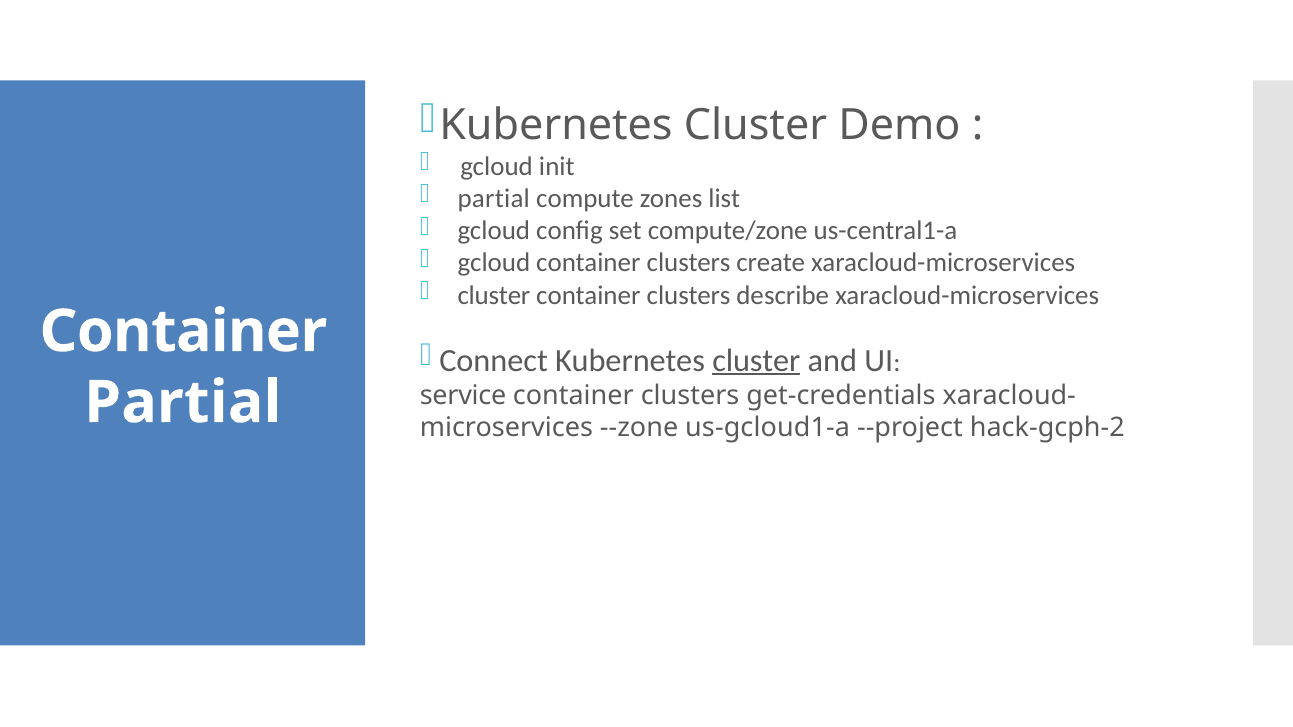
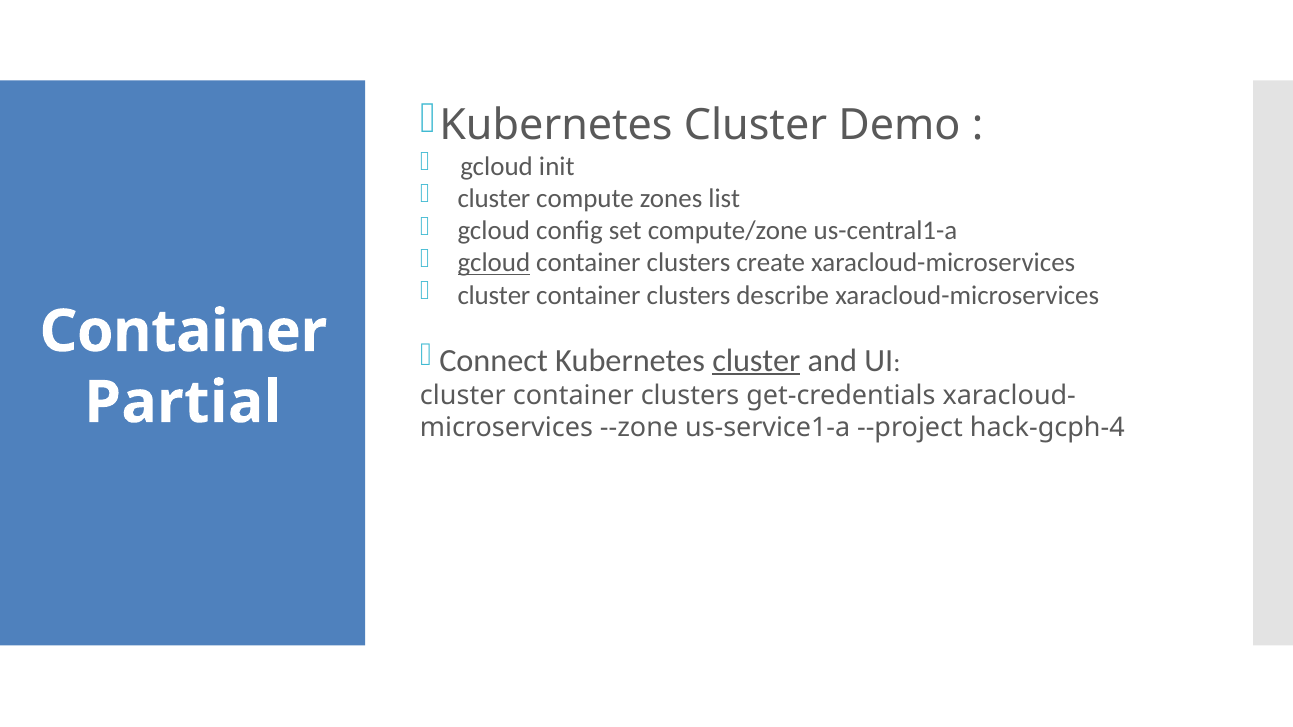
partial: partial -> cluster (494, 199)
gcloud underline: none -> present (494, 263)
service: service -> cluster (463, 396)
us-gcloud1-a: us-gcloud1-a -> us-service1-a (768, 428)
hack-gcph-2: hack-gcph-2 -> hack-gcph-4 (1047, 428)
